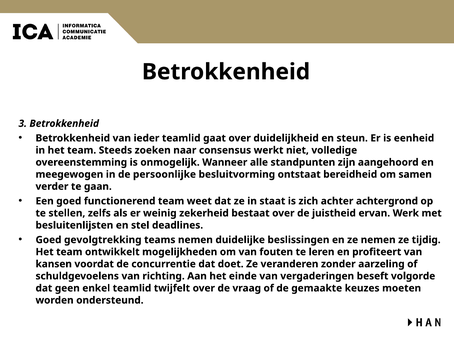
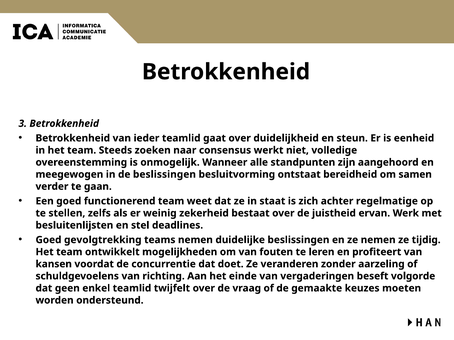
de persoonlijke: persoonlijke -> beslissingen (164, 175)
achtergrond: achtergrond -> regelmatige (387, 201)
